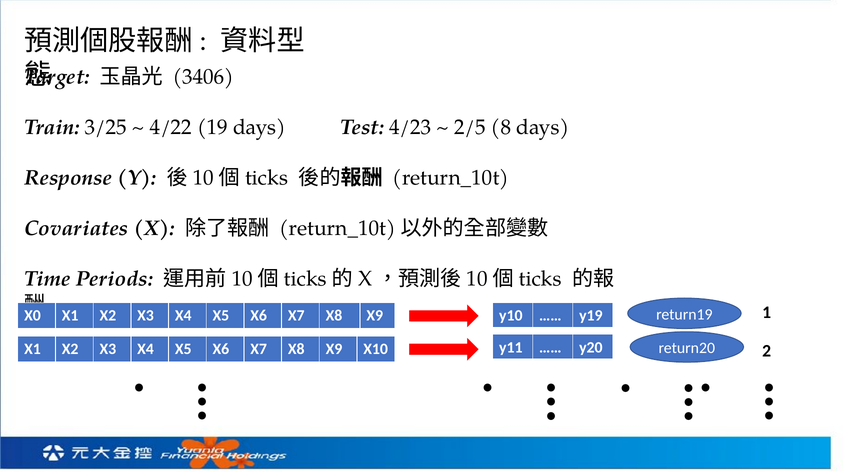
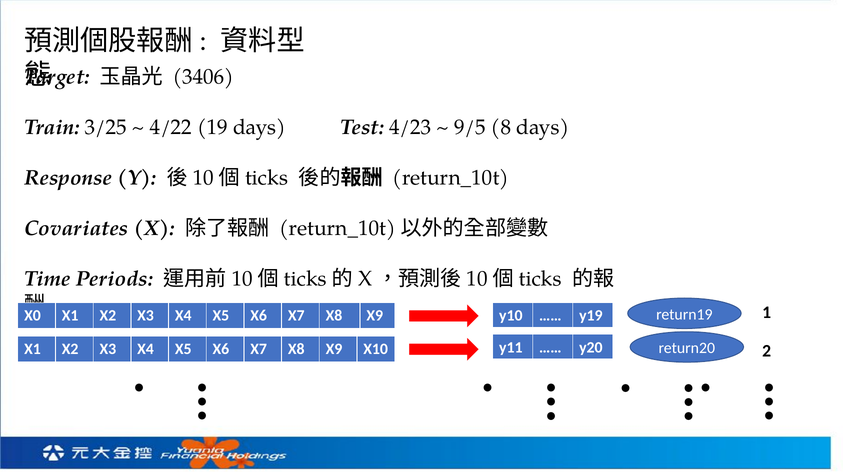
2/5: 2/5 -> 9/5 (470, 127)
